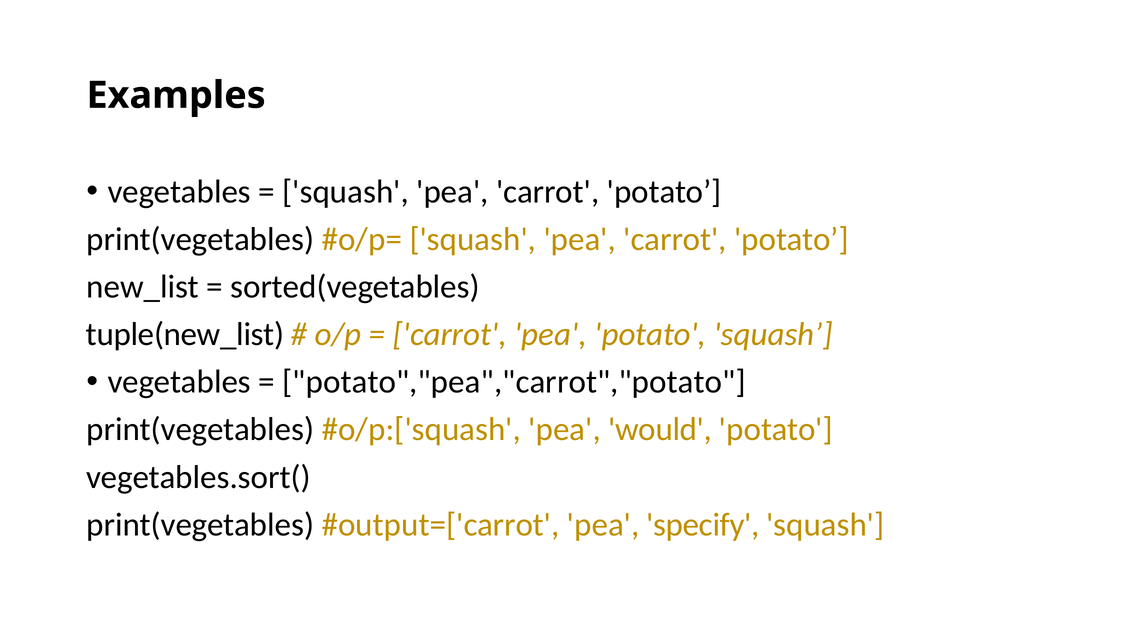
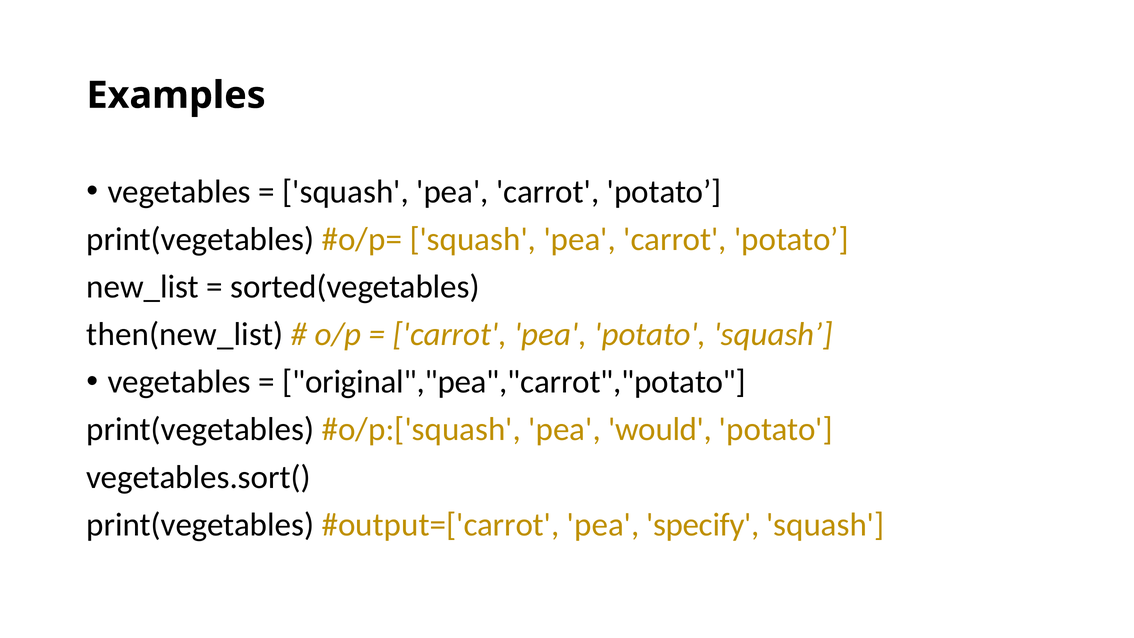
tuple(new_list: tuple(new_list -> then(new_list (185, 334)
potato","pea","carrot","potato: potato","pea","carrot","potato -> original","pea","carrot","potato (514, 382)
